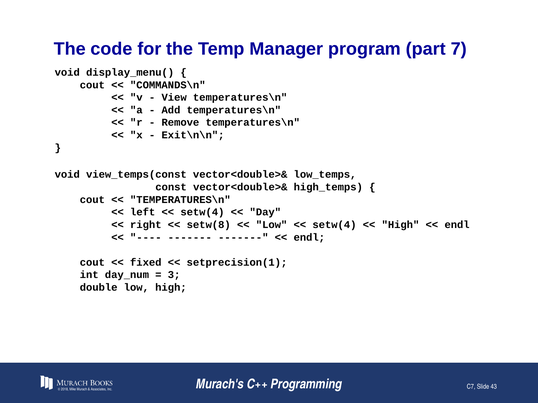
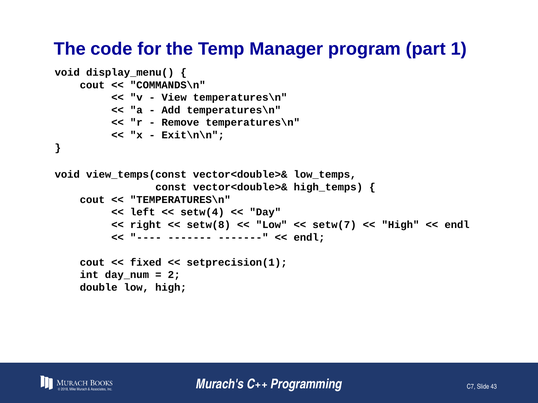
7: 7 -> 1 (459, 49)
setw(4: setw(4 -> setw(7 (334, 225)
3: 3 -> 2 (174, 275)
